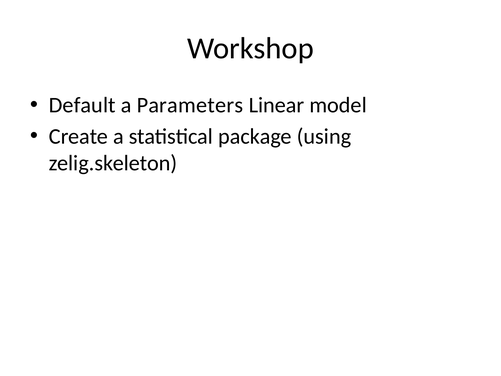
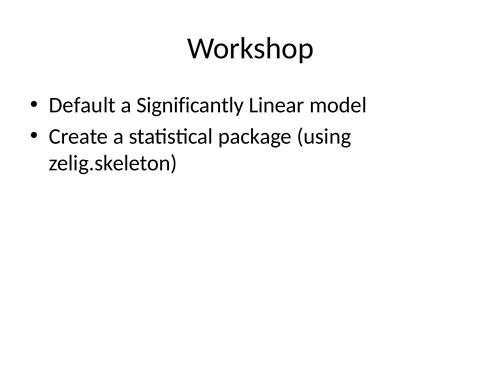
Parameters: Parameters -> Significantly (190, 105)
